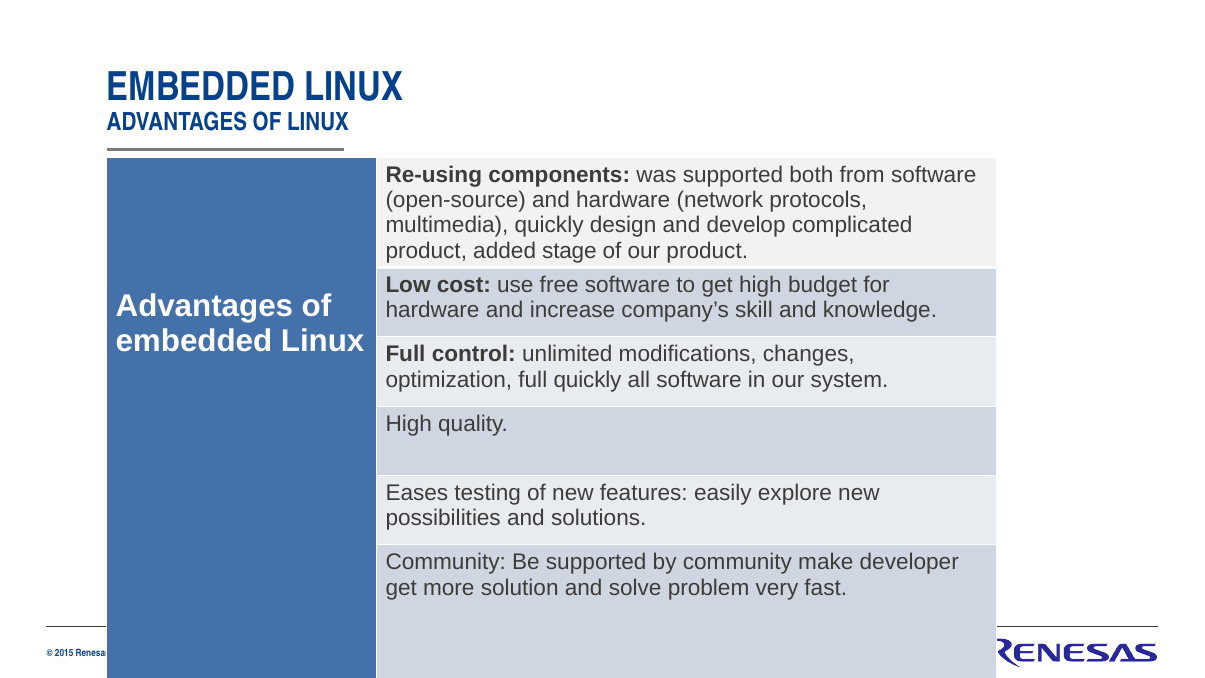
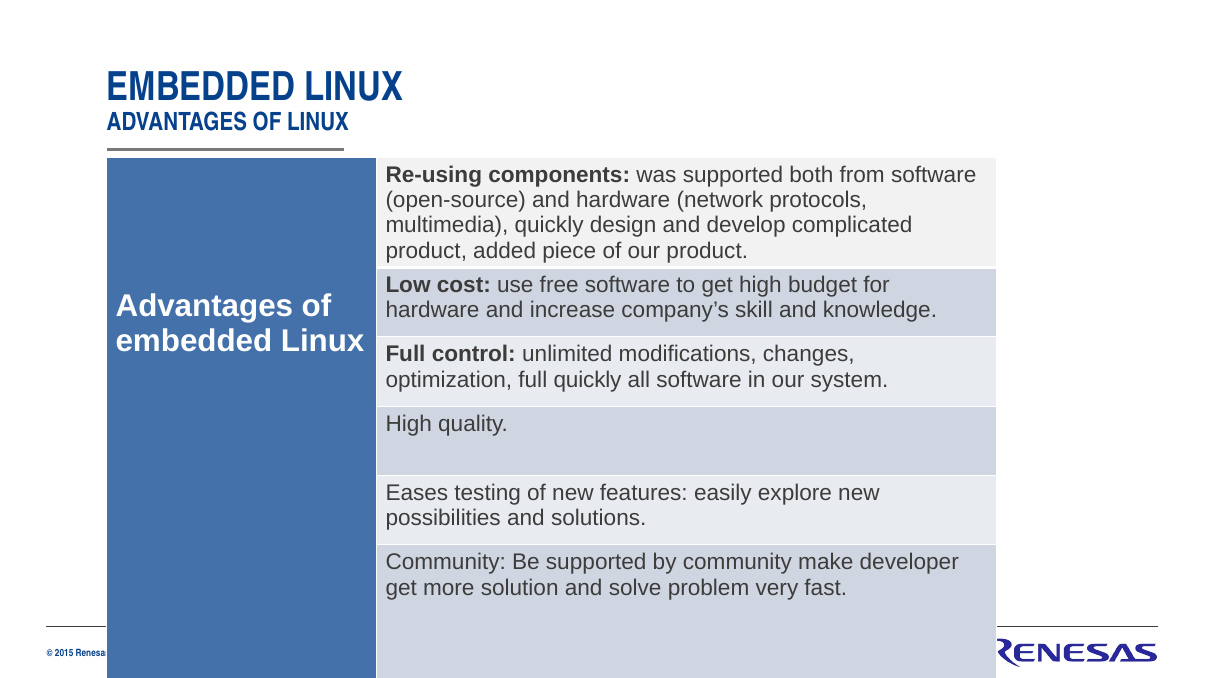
stage: stage -> piece (569, 251)
